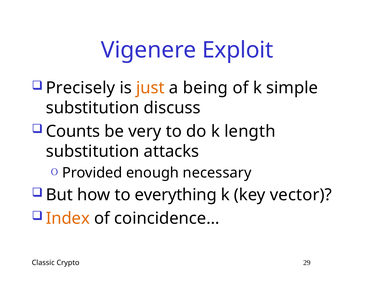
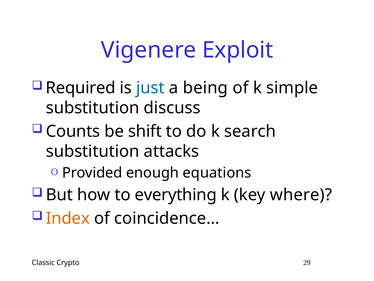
Precisely: Precisely -> Required (81, 88)
just colour: orange -> blue (150, 88)
very: very -> shift (145, 131)
length: length -> search (250, 131)
necessary: necessary -> equations (217, 172)
vector: vector -> where (301, 195)
